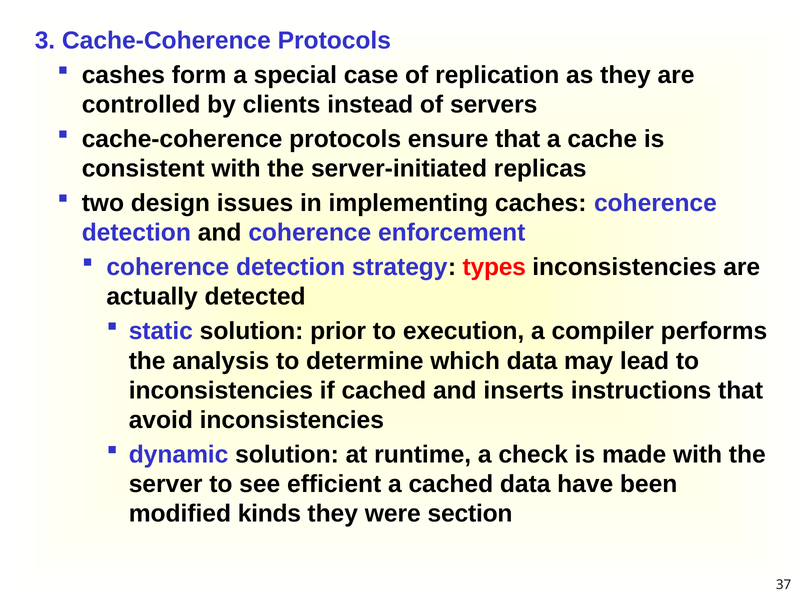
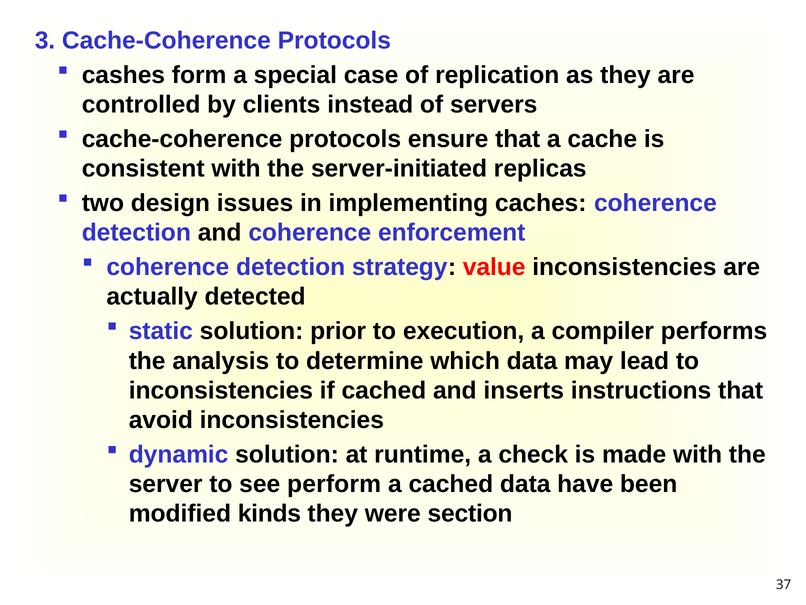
types: types -> value (494, 267)
efficient: efficient -> perform (334, 484)
